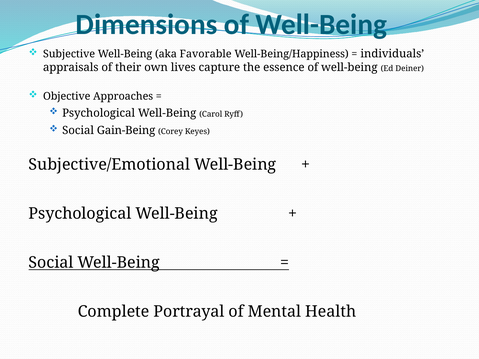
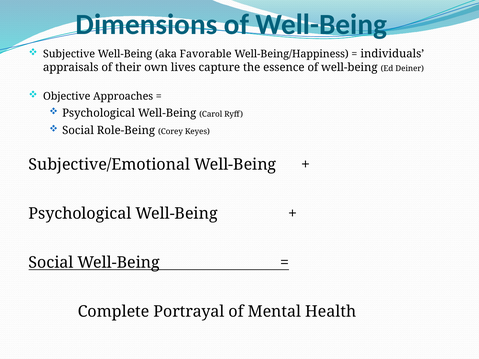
Gain-Being: Gain-Being -> Role-Being (126, 130)
